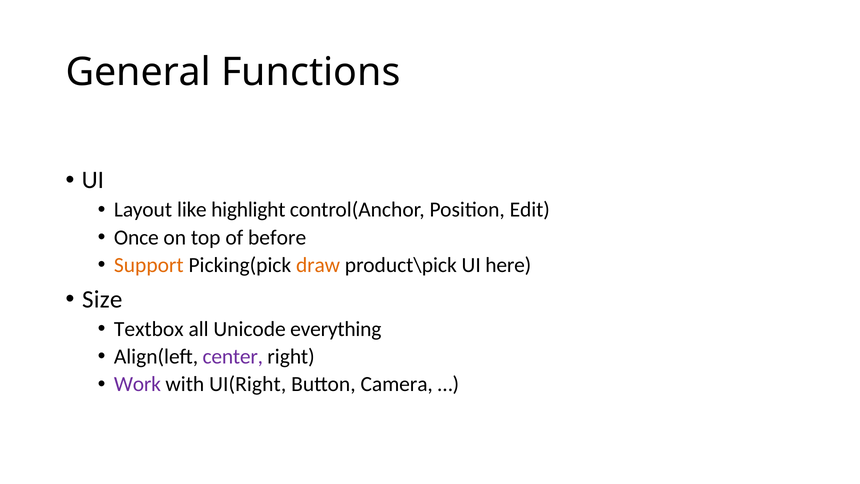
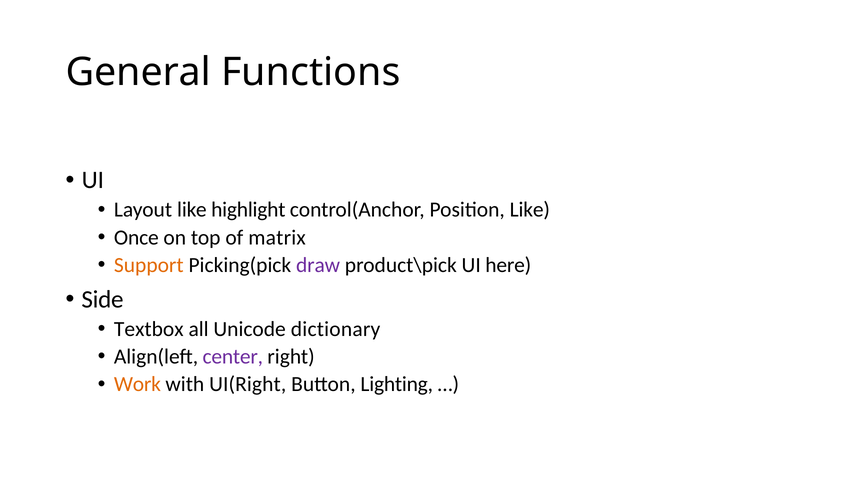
Position Edit: Edit -> Like (530, 210)
before: before -> matrix (277, 237)
draw colour: orange -> purple (318, 265)
Size: Size -> Side (102, 299)
everything: everything -> dictionary (336, 329)
Work colour: purple -> orange (137, 384)
Camera: Camera -> Lighting (397, 384)
